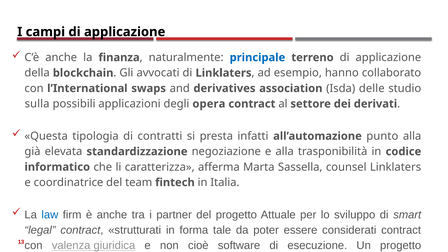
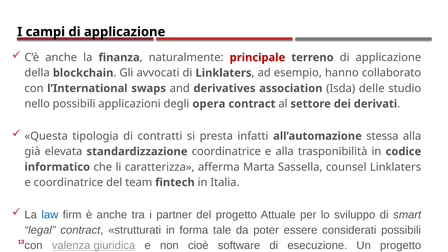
principale colour: blue -> red (257, 57)
sulla: sulla -> nello (37, 104)
all’automazione punto: punto -> stessa (382, 136)
standardizzazione negoziazione: negoziazione -> coordinatrice (226, 152)
considerati contract: contract -> possibili (401, 230)
